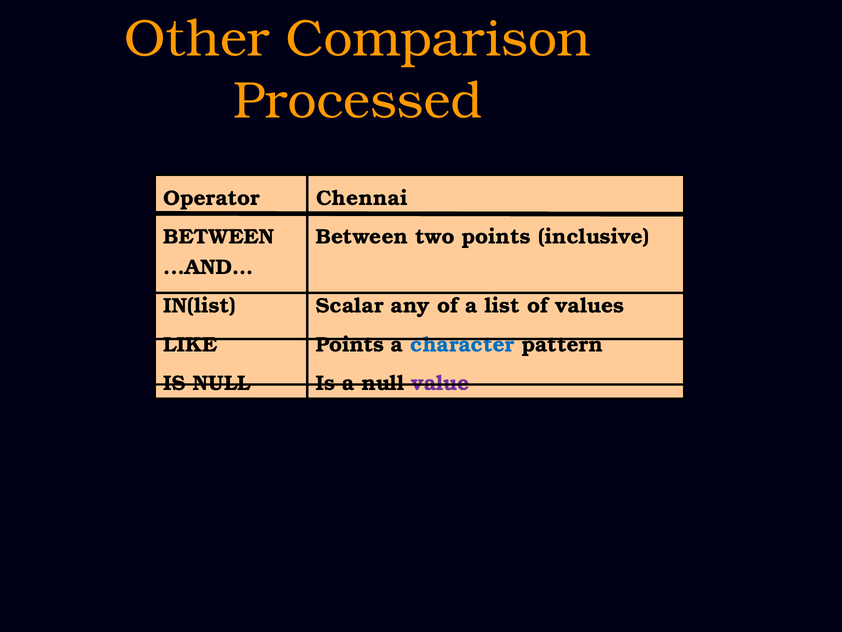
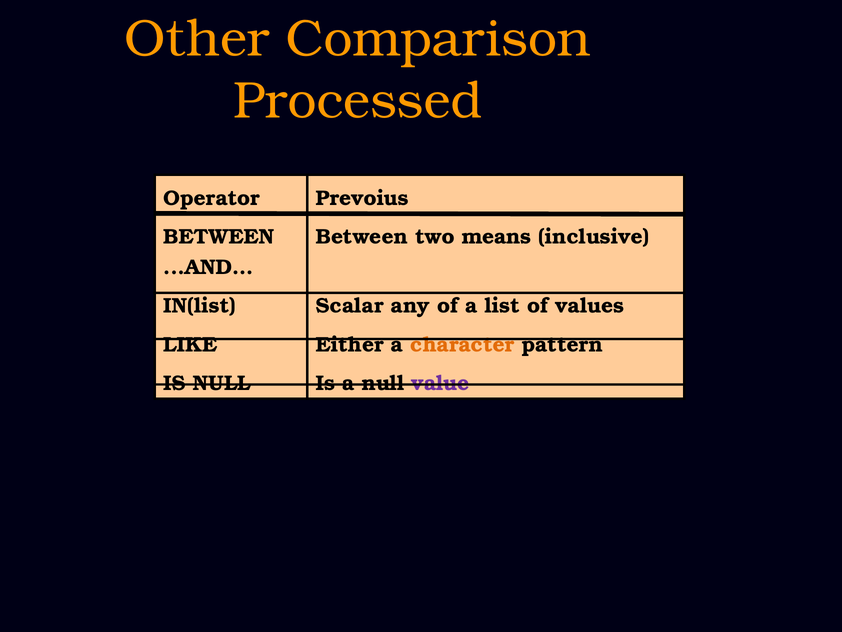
Chennai: Chennai -> Prevoius (362, 198)
two points: points -> means (496, 237)
Points: Points -> Either (350, 345)
character colour: blue -> orange (462, 345)
